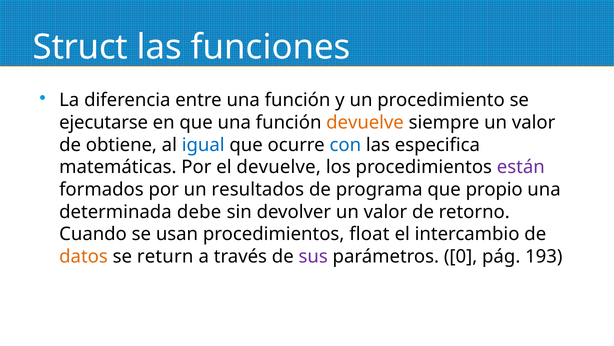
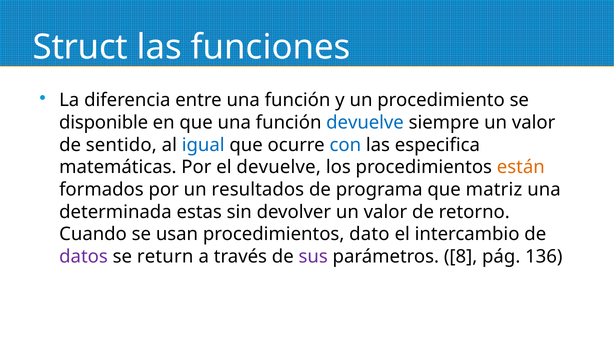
ejecutarse: ejecutarse -> disponible (104, 122)
devuelve colour: orange -> blue (365, 122)
obtiene: obtiene -> sentido (121, 145)
están colour: purple -> orange (521, 167)
propio: propio -> matriz (494, 189)
debe: debe -> estas (199, 212)
float: float -> dato (369, 234)
datos colour: orange -> purple (84, 256)
0: 0 -> 8 (461, 256)
193: 193 -> 136 (544, 256)
